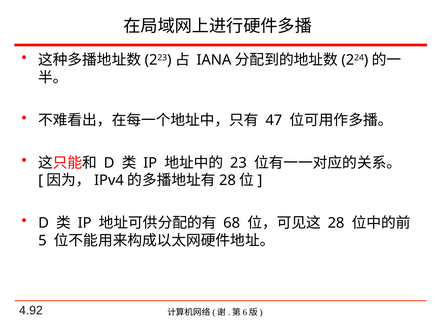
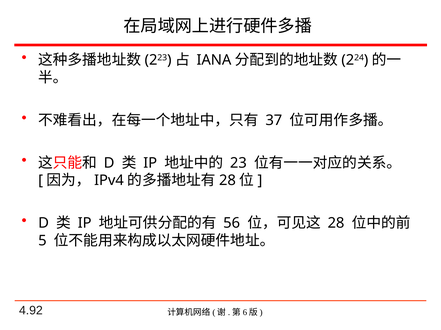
47: 47 -> 37 (274, 121)
68: 68 -> 56 (232, 223)
